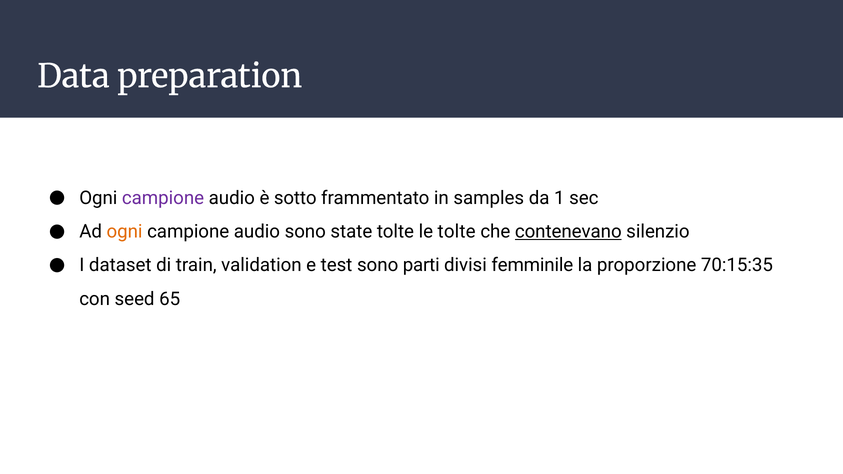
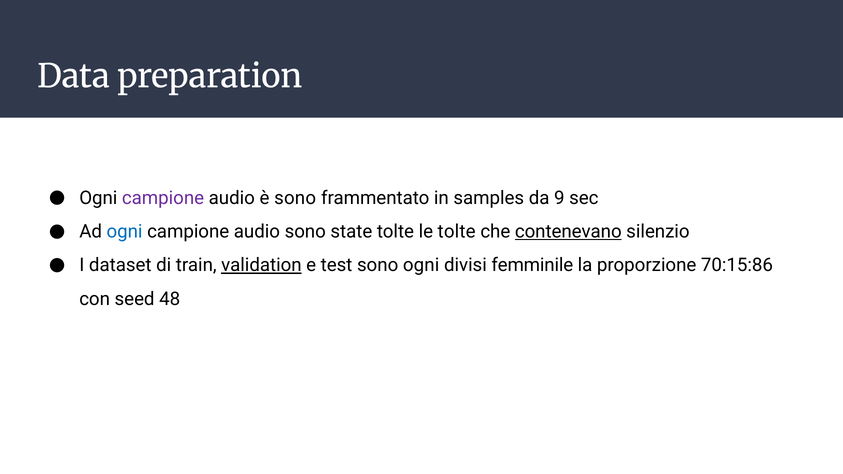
è sotto: sotto -> sono (295, 198)
1: 1 -> 9 (559, 198)
ogni colour: orange -> blue (125, 232)
validation underline: none -> present (261, 265)
sono parti: parti -> ogni (421, 265)
70:15:35: 70:15:35 -> 70:15:86 (737, 265)
65: 65 -> 48 (170, 299)
